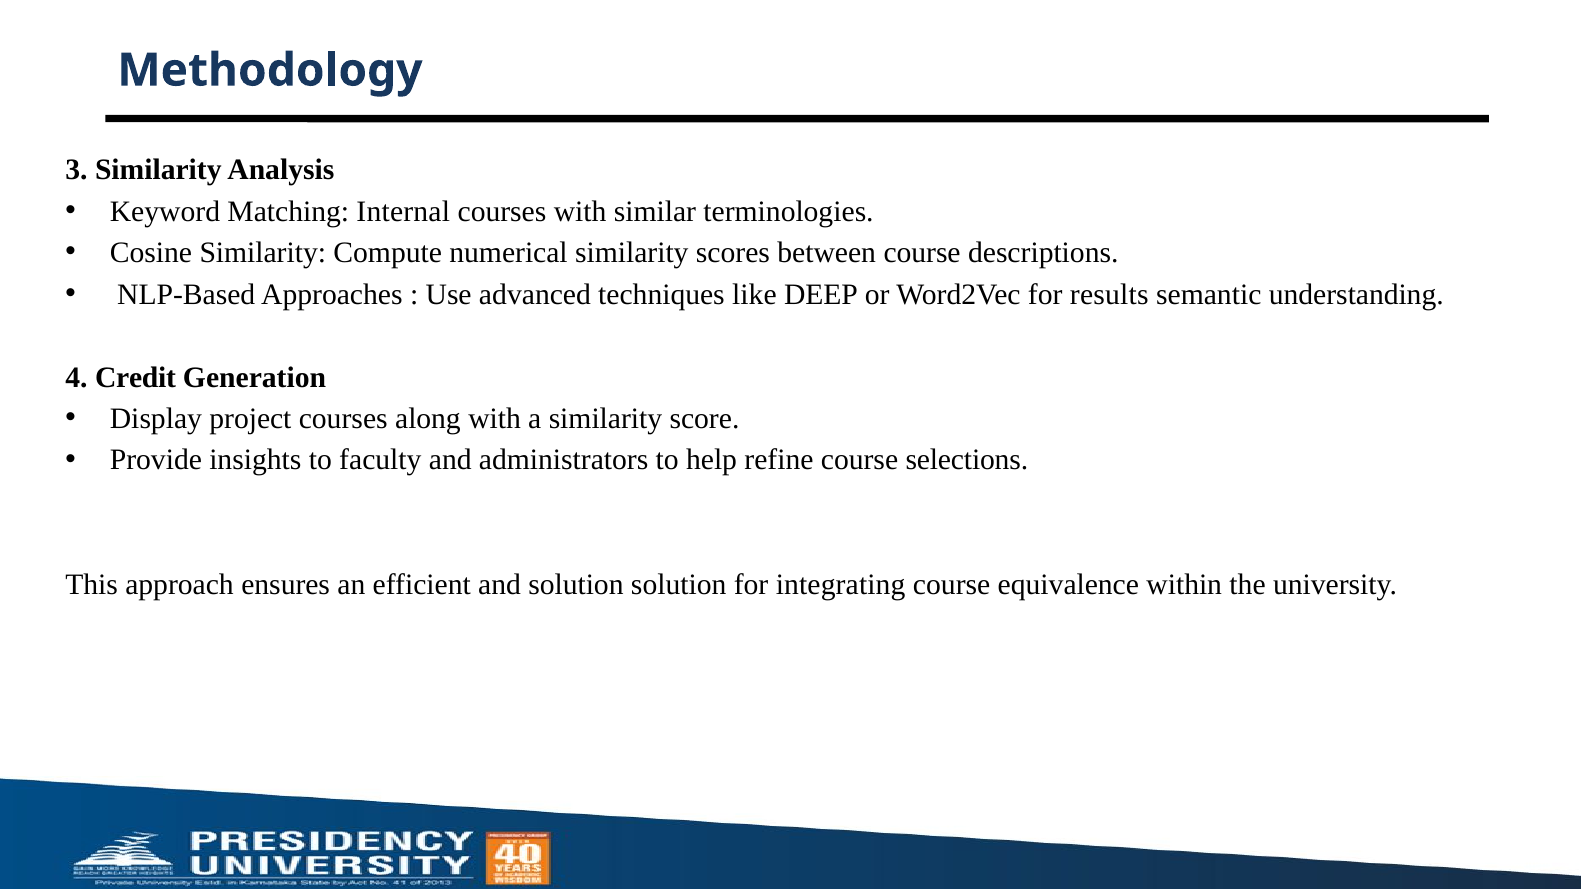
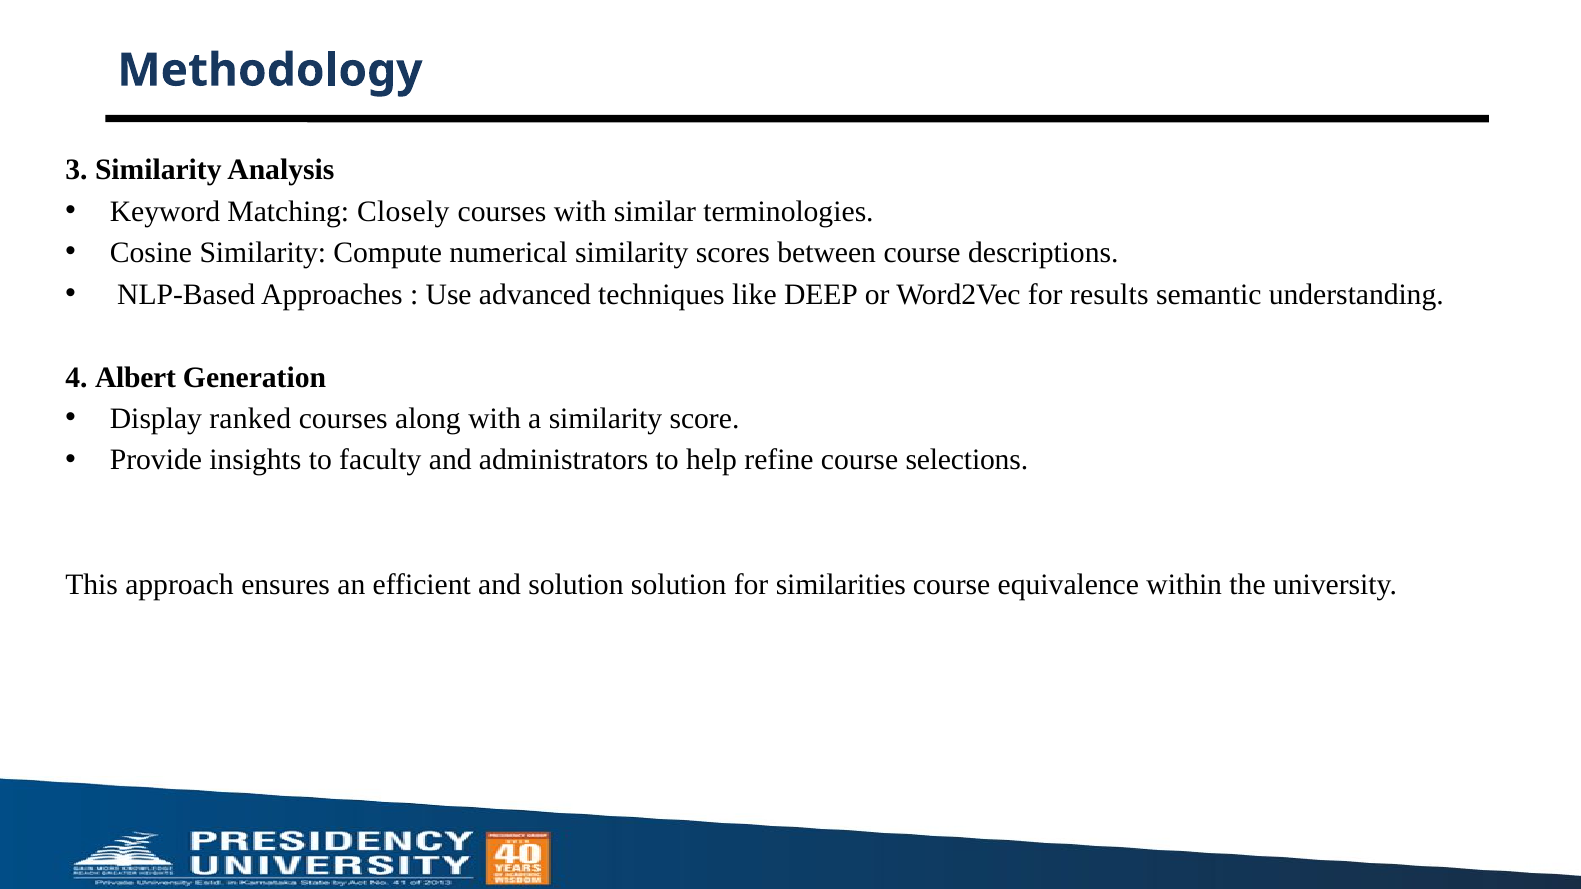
Internal: Internal -> Closely (403, 211)
Credit: Credit -> Albert (135, 377)
project: project -> ranked (250, 419)
integrating: integrating -> similarities (841, 585)
